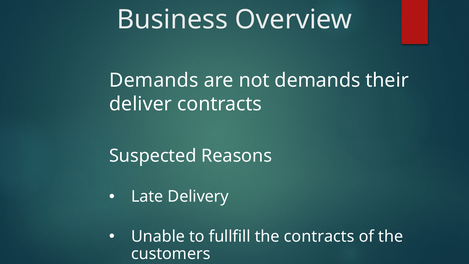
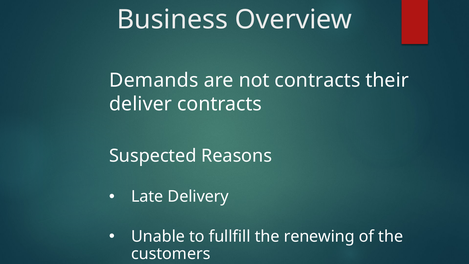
not demands: demands -> contracts (318, 80)
the contracts: contracts -> renewing (319, 236)
